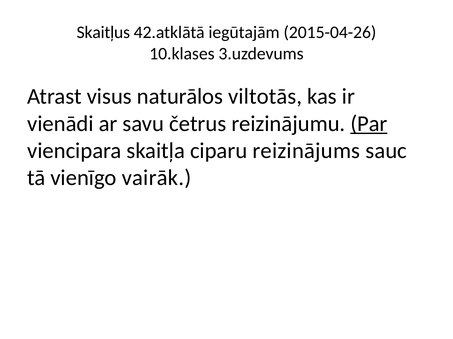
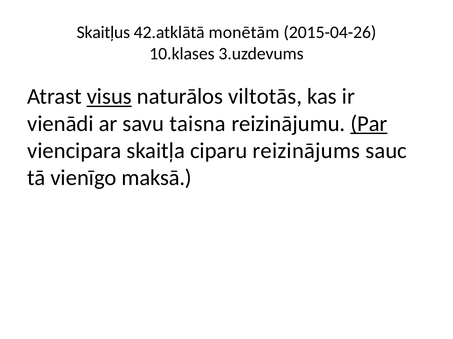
iegūtajām: iegūtajām -> monētām (244, 33)
visus underline: none -> present (109, 97)
četrus: četrus -> taisna (198, 124)
vairāk: vairāk -> maksā (157, 178)
